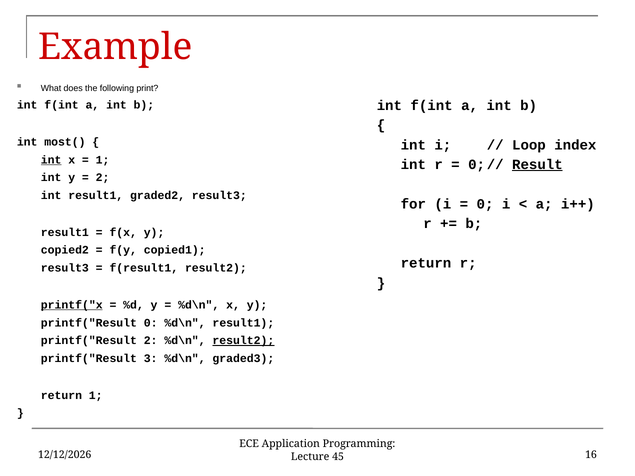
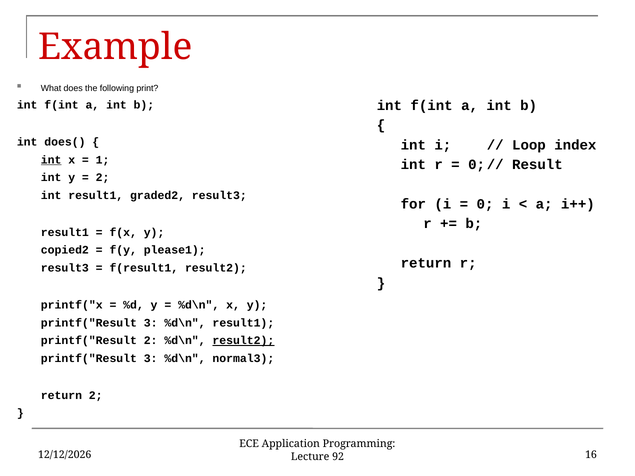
most(: most( -> does( (65, 142)
Result underline: present -> none (537, 165)
copied1: copied1 -> please1 (175, 250)
printf("x underline: present -> none (72, 305)
0: 0 -> 3 (151, 323)
graded3: graded3 -> normal3 (243, 359)
return 1: 1 -> 2 (96, 395)
45: 45 -> 92 (338, 457)
